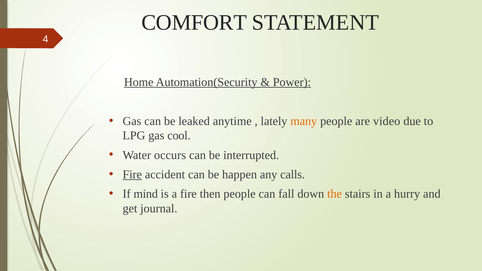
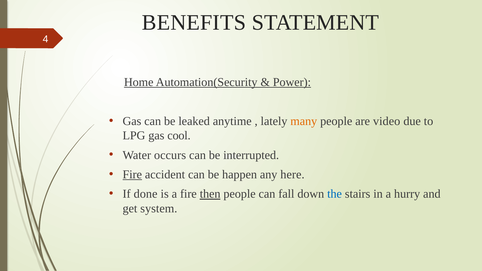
COMFORT: COMFORT -> BENEFITS (194, 23)
calls: calls -> here (292, 175)
mind: mind -> done (146, 194)
then underline: none -> present (210, 194)
the colour: orange -> blue (335, 194)
journal: journal -> system (159, 209)
